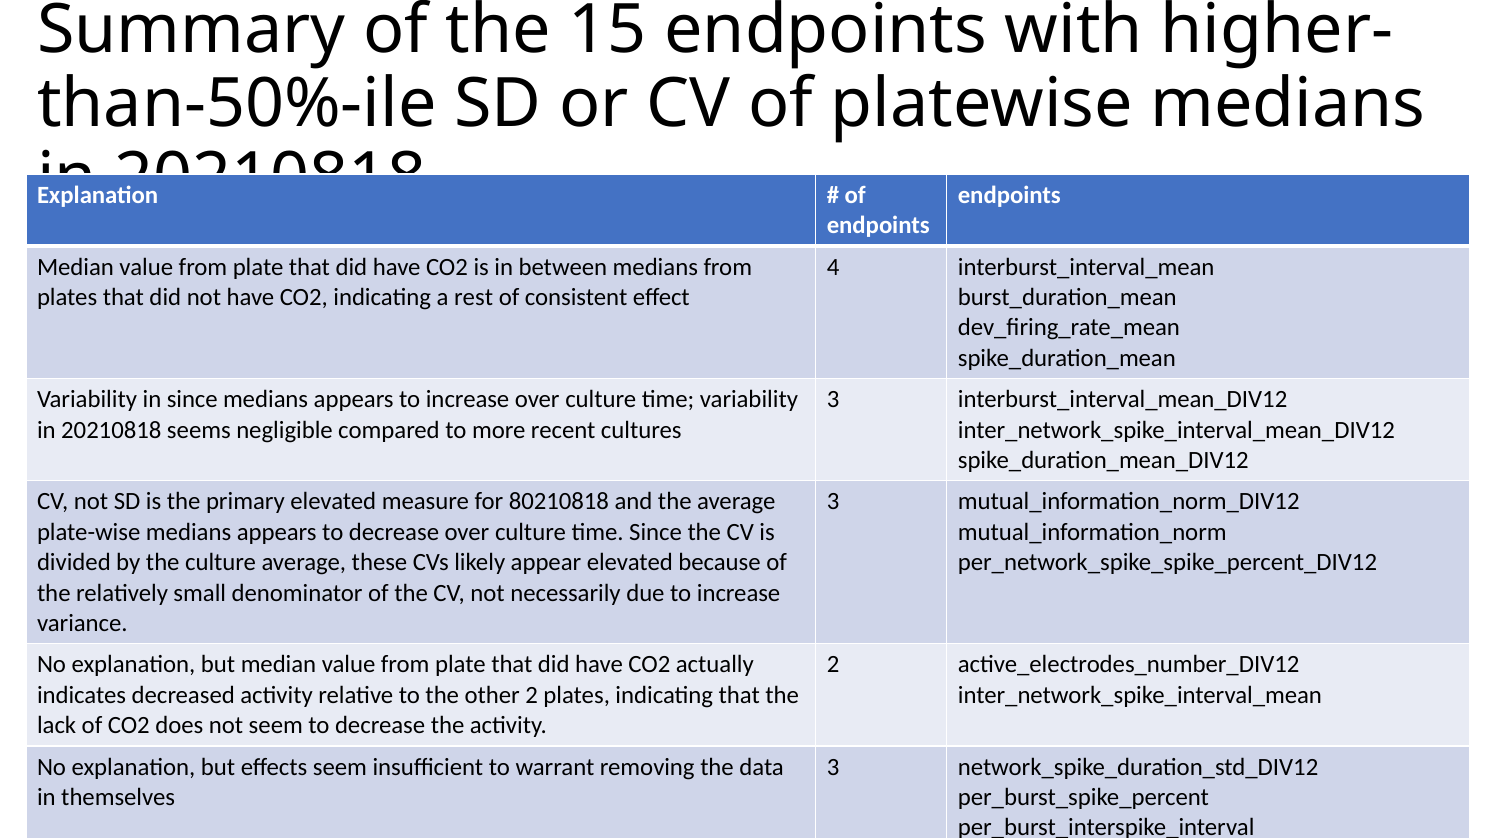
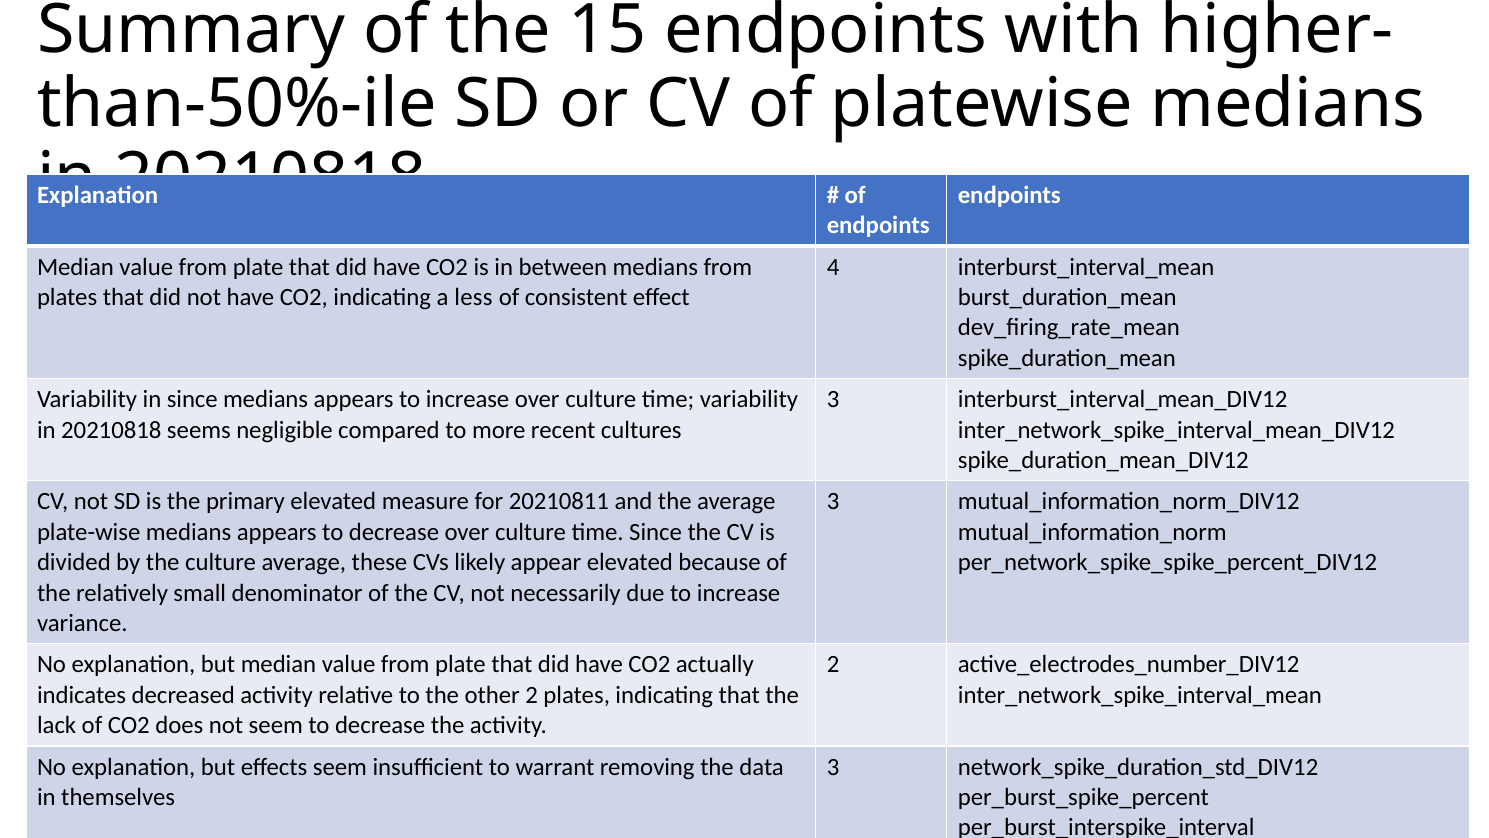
rest: rest -> less (473, 297)
80210818: 80210818 -> 20210811 (559, 502)
